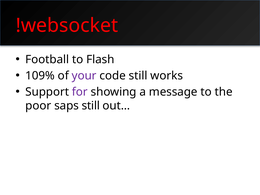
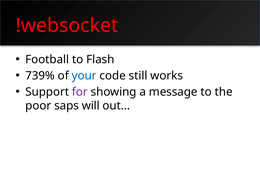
109%: 109% -> 739% (40, 76)
your colour: purple -> blue (84, 76)
saps still: still -> will (91, 106)
